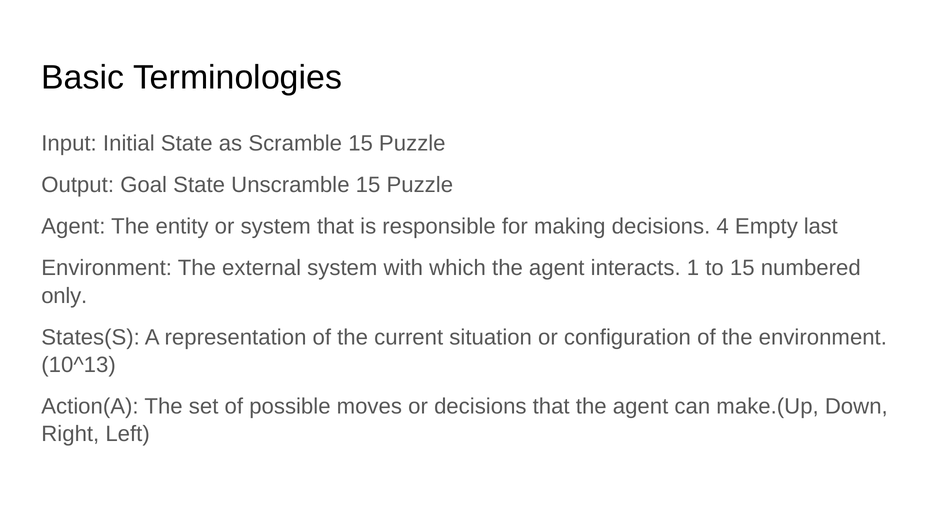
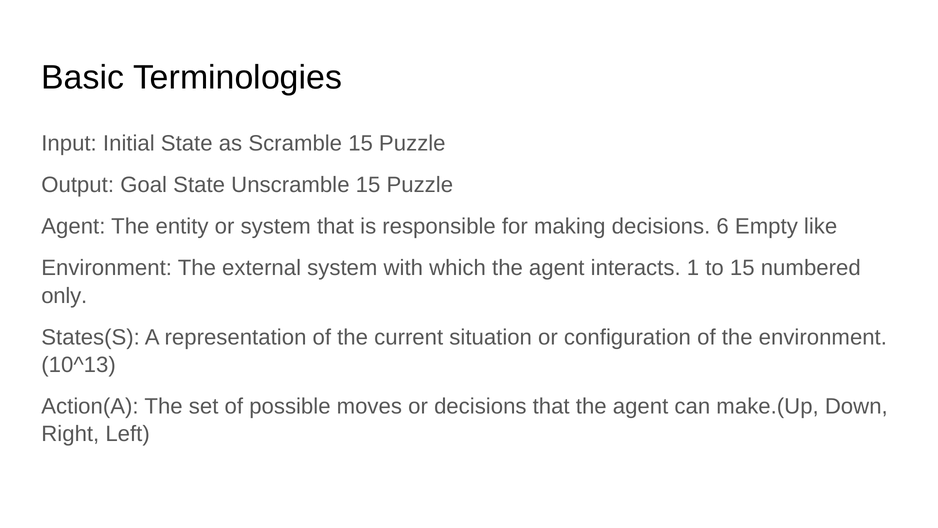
4: 4 -> 6 (723, 226)
last: last -> like (821, 226)
